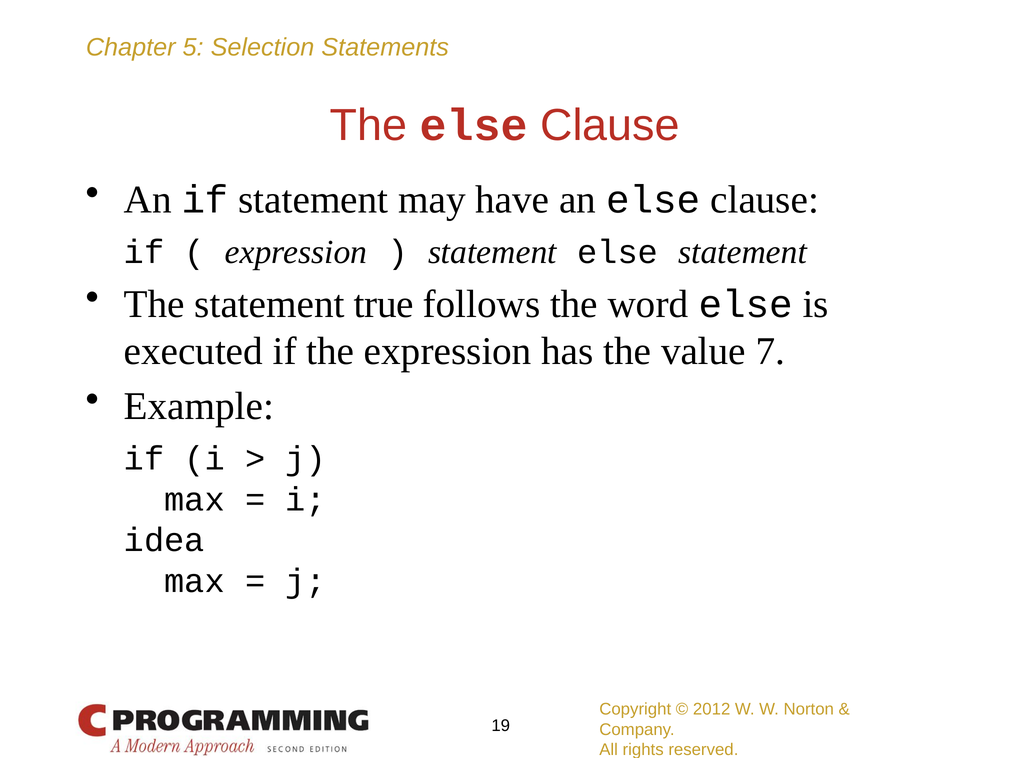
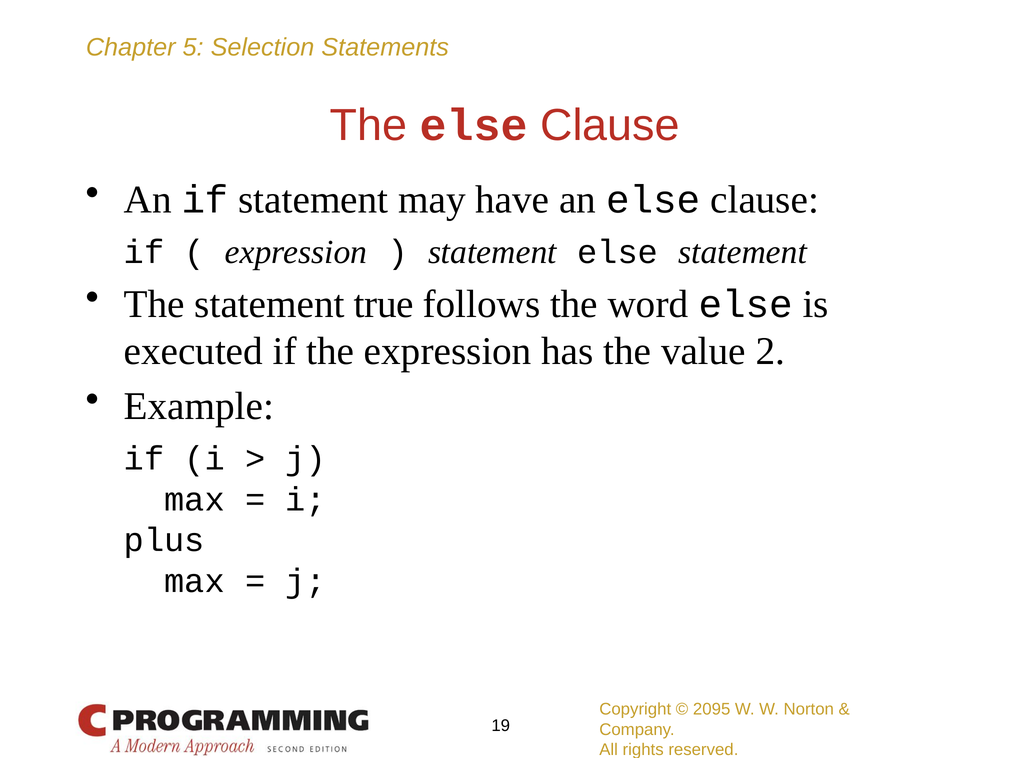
7: 7 -> 2 (770, 351)
idea: idea -> plus (164, 540)
2012: 2012 -> 2095 (712, 709)
